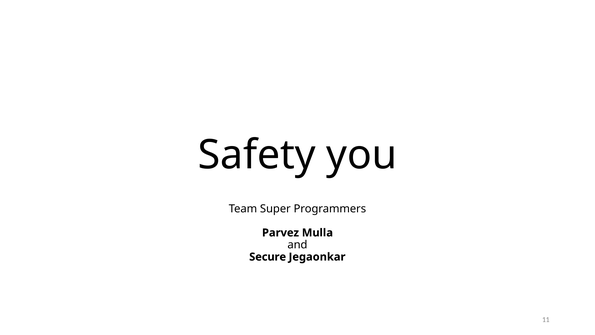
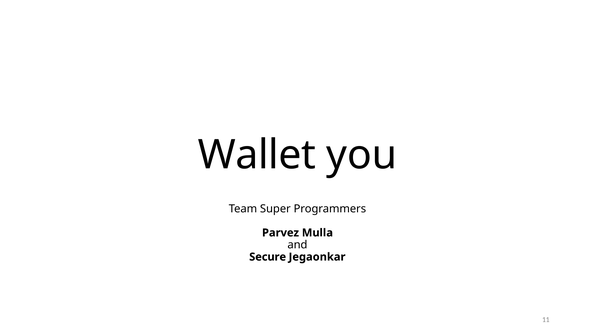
Safety: Safety -> Wallet (257, 155)
